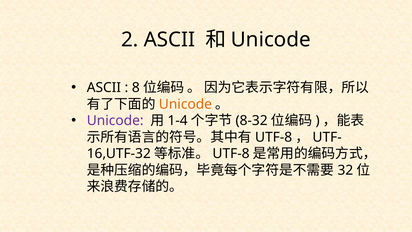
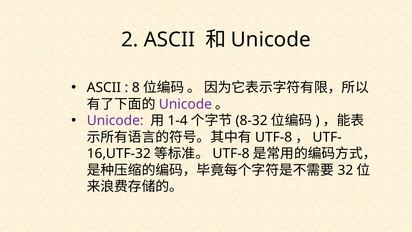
Unicode colour: orange -> purple (185, 104)
